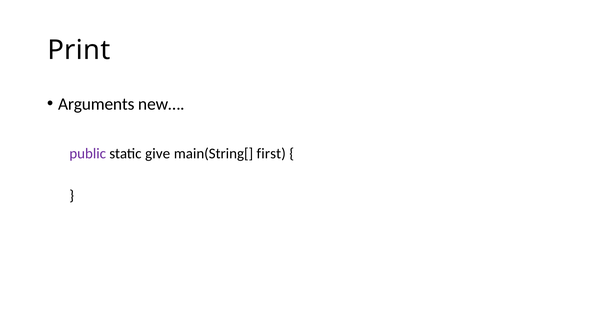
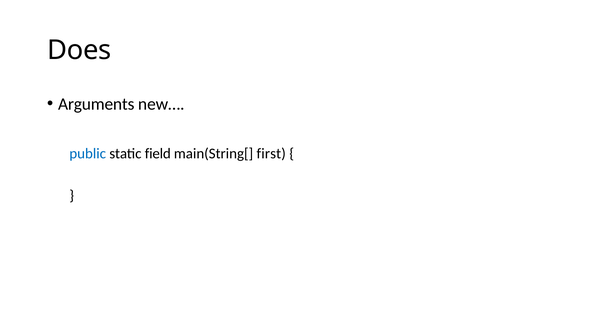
Print: Print -> Does (79, 50)
public colour: purple -> blue (88, 153)
give: give -> field (158, 153)
